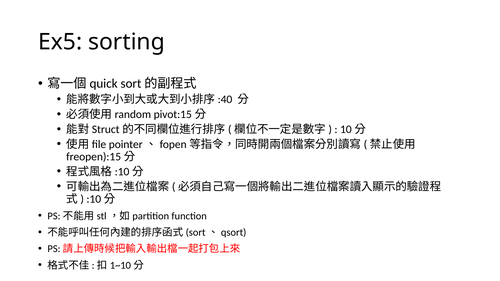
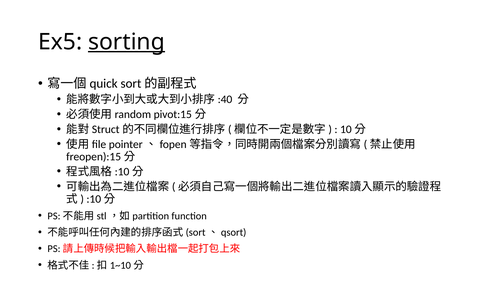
sorting underline: none -> present (126, 42)
